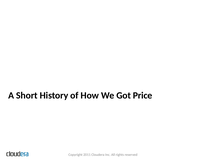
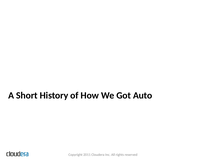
Price: Price -> Auto (143, 96)
